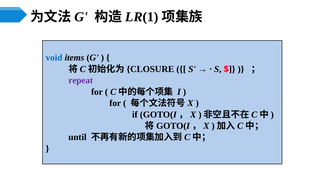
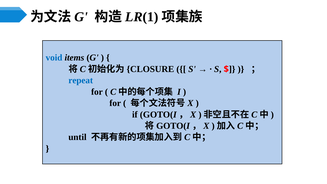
repeat colour: purple -> blue (81, 80)
